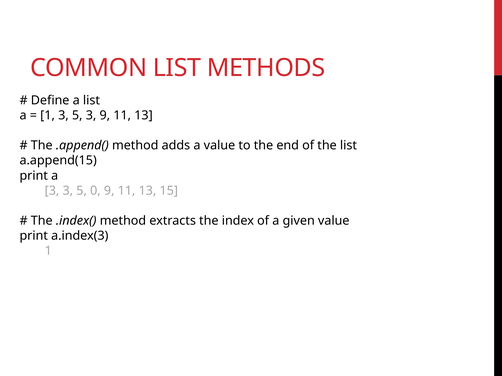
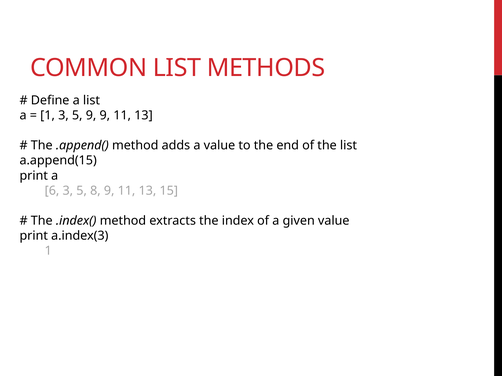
5 3: 3 -> 9 (91, 116)
3: 3 -> 6 (52, 191)
0: 0 -> 8 (95, 191)
